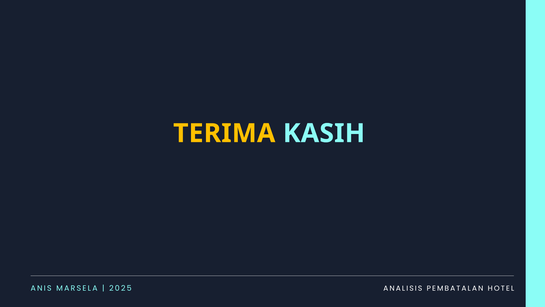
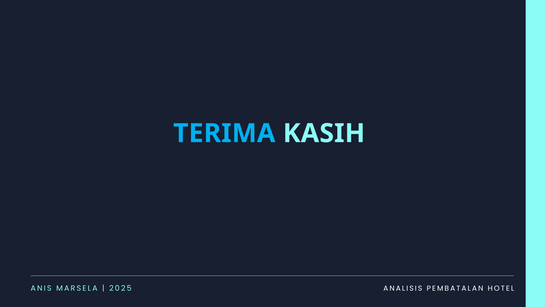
TERIMA colour: yellow -> light blue (224, 133)
